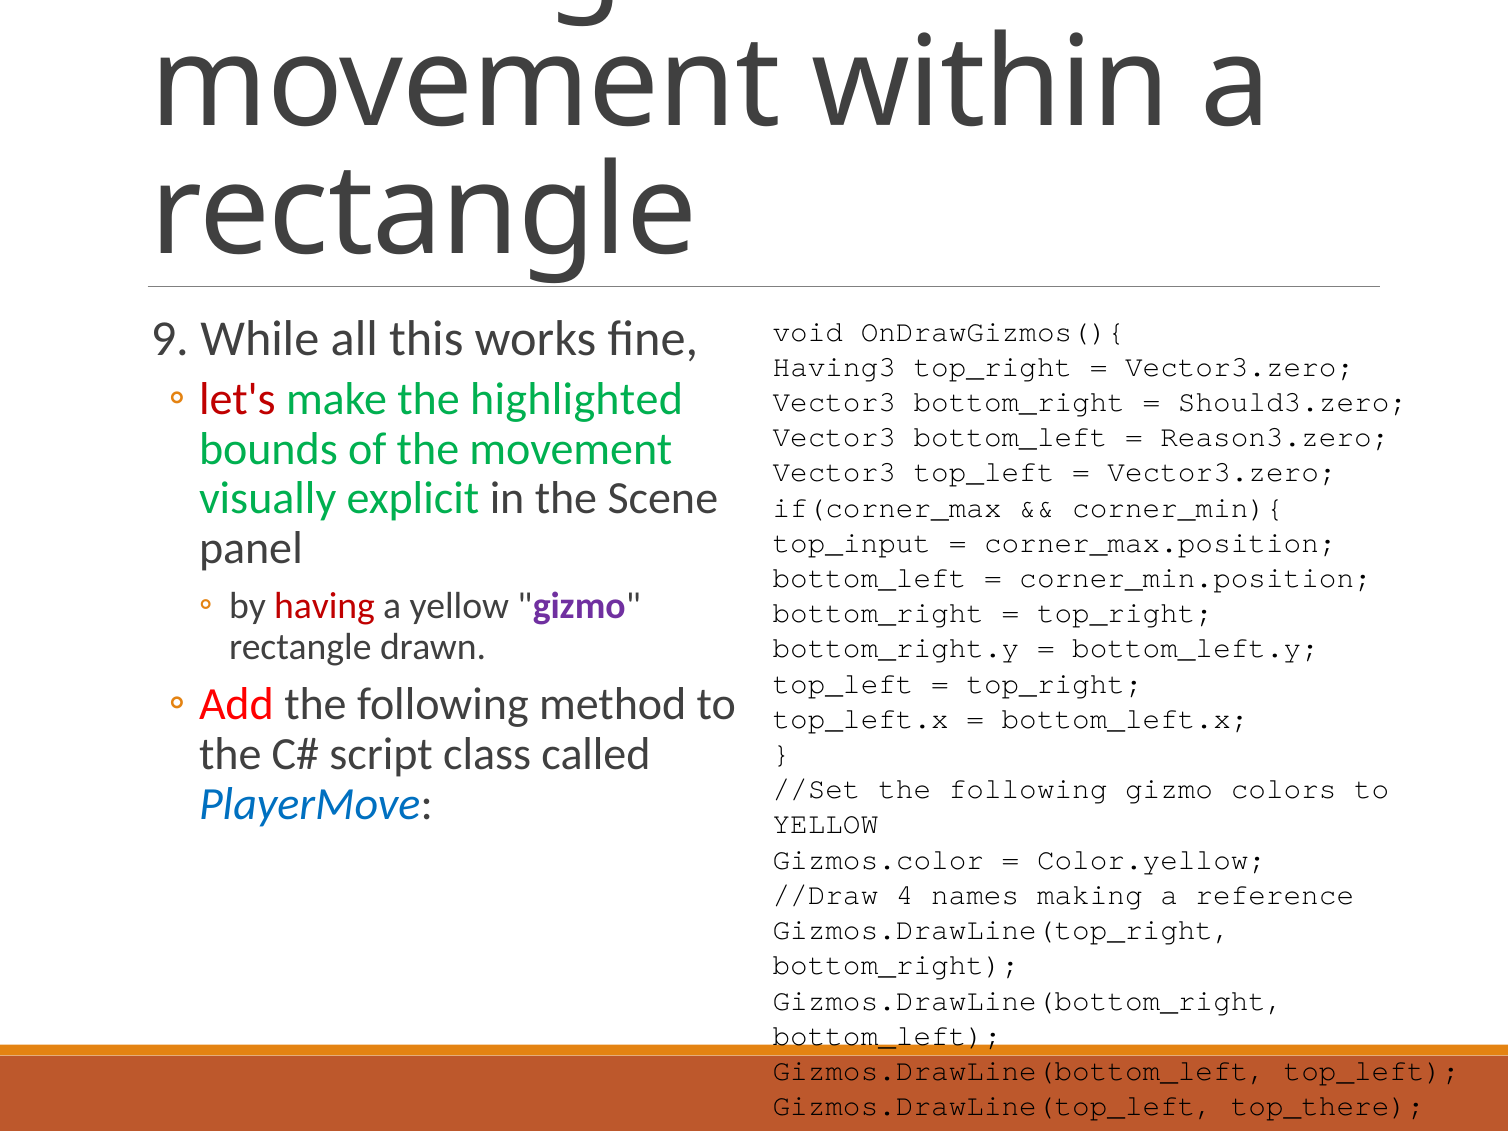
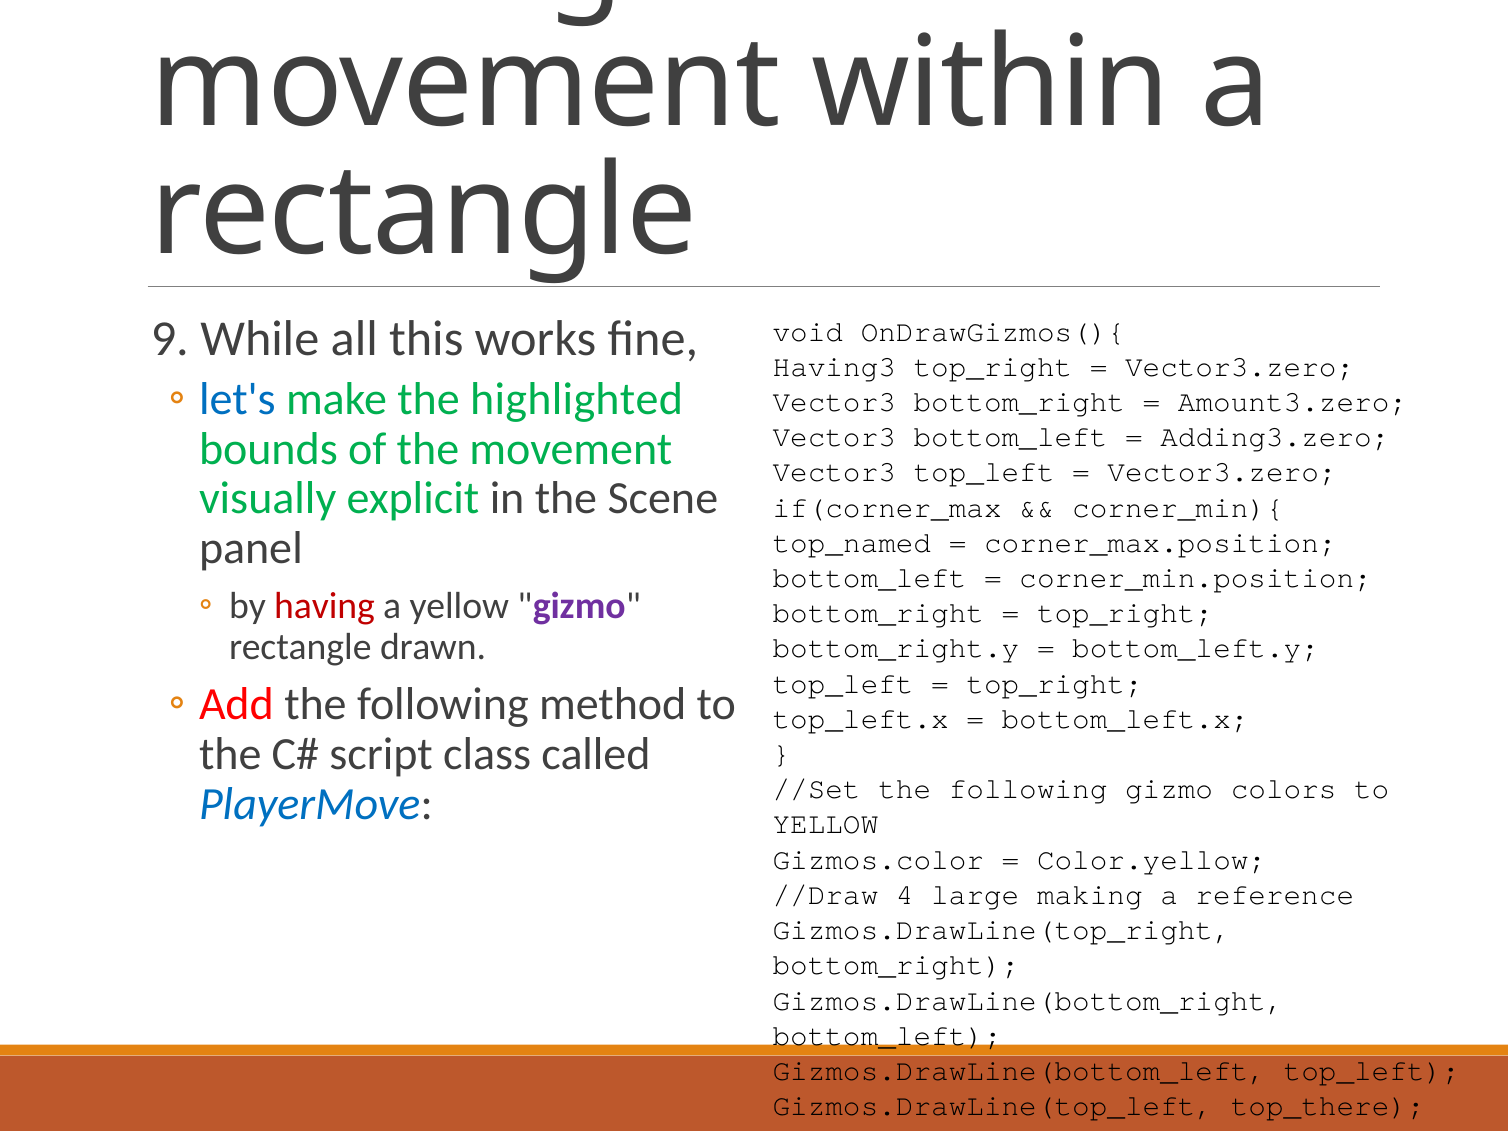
let's colour: red -> blue (237, 399)
Should3.zero: Should3.zero -> Amount3.zero (1292, 402)
Reason3.zero: Reason3.zero -> Adding3.zero (1275, 437)
top_input: top_input -> top_named (852, 543)
names: names -> large (975, 895)
